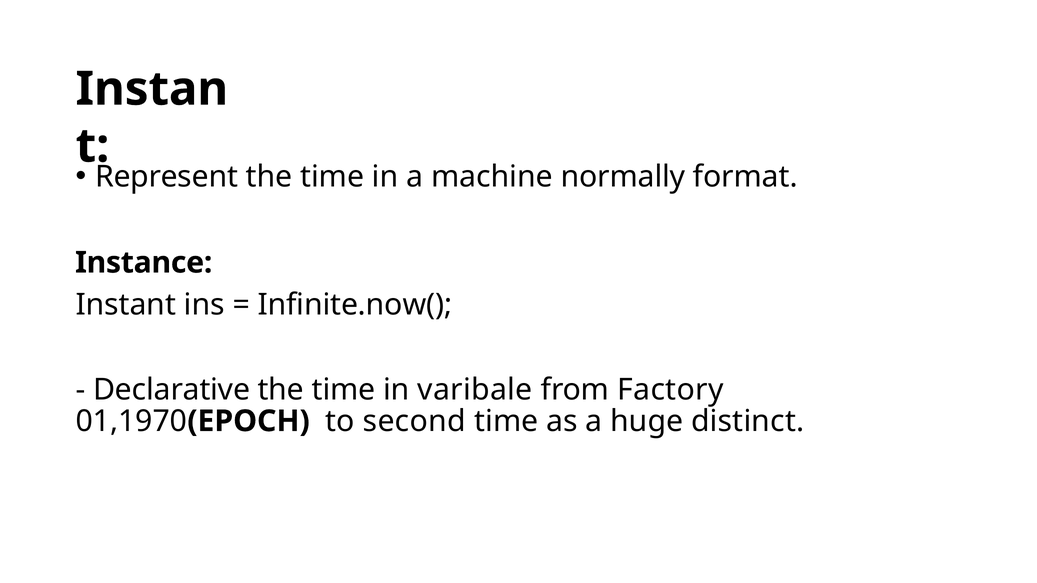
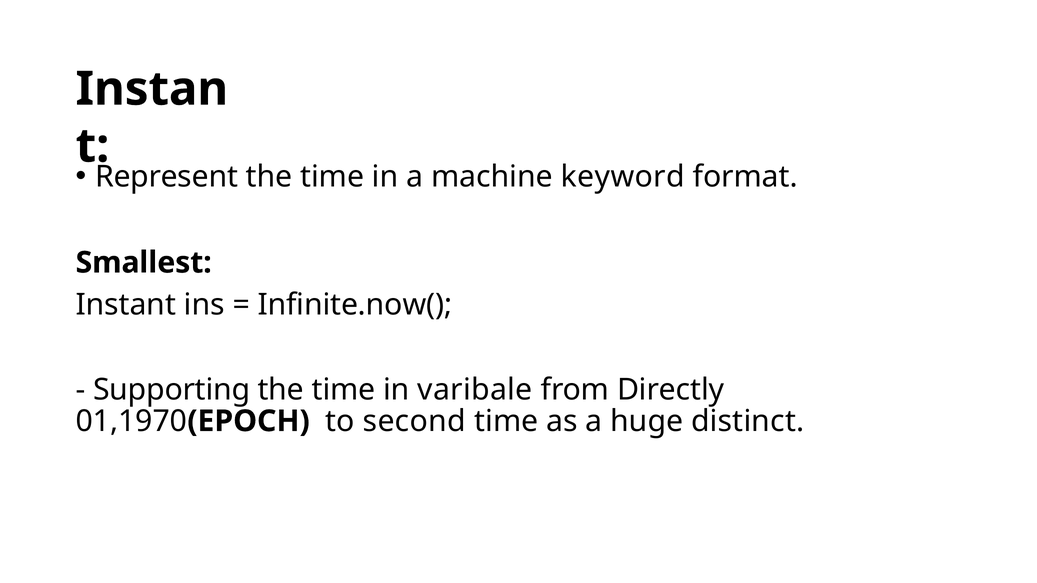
normally: normally -> keyword (623, 177)
Instance: Instance -> Smallest (144, 263)
Declarative: Declarative -> Supporting (172, 390)
Factory: Factory -> Directly (671, 390)
